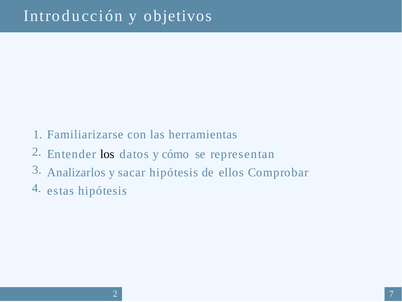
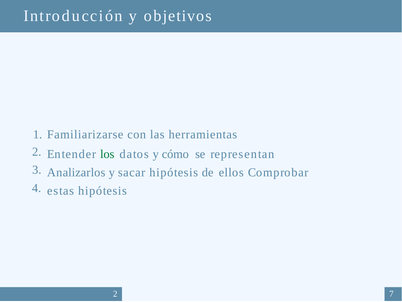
los colour: black -> green (107, 154)
